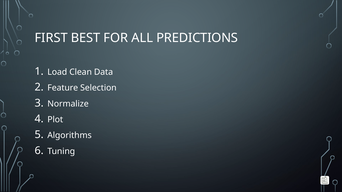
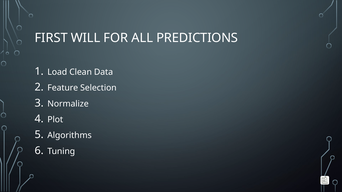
BEST: BEST -> WILL (86, 38)
